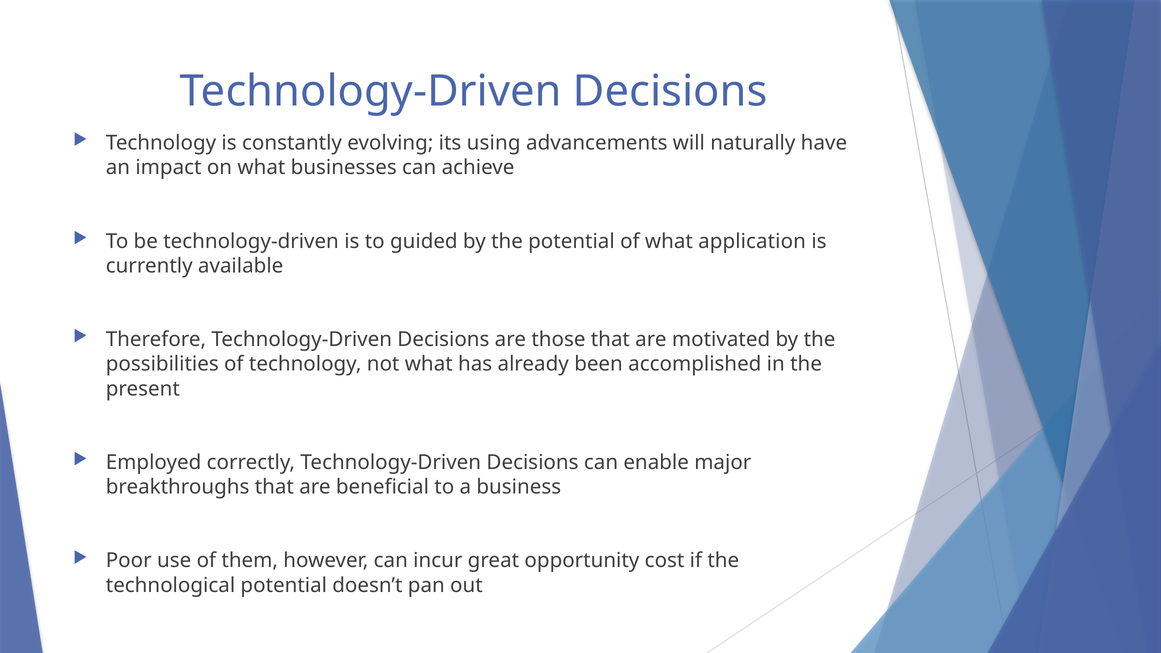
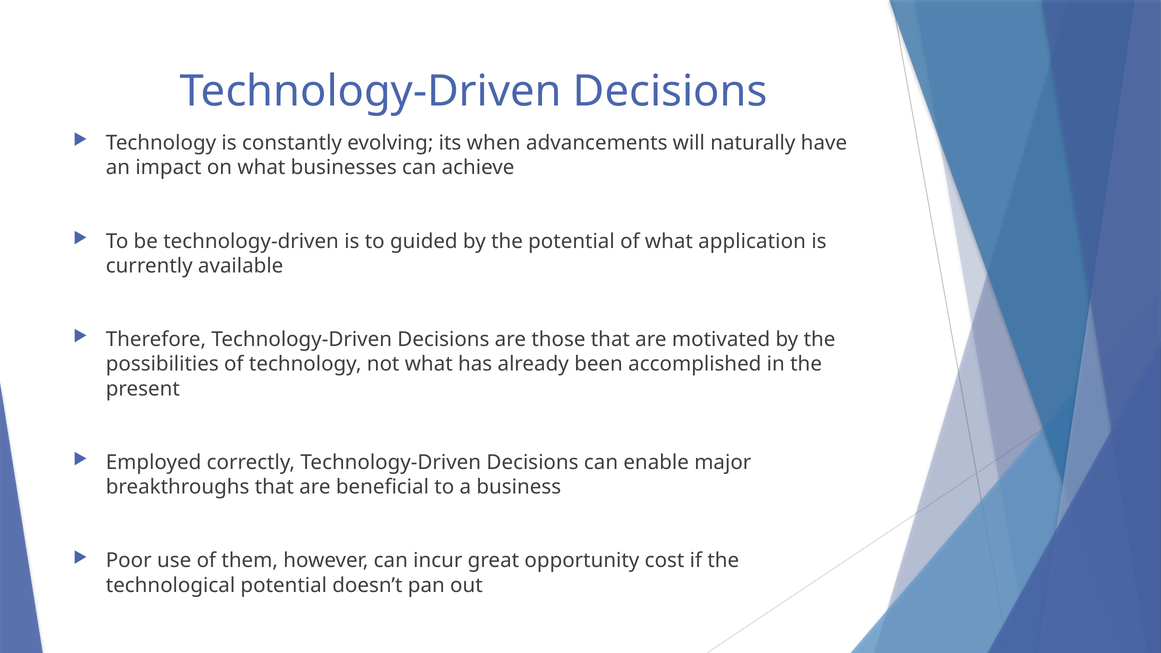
using: using -> when (494, 143)
